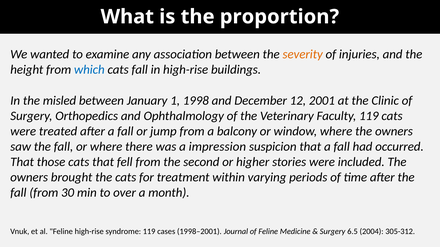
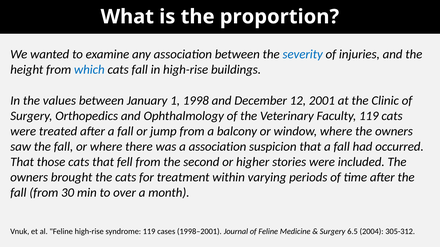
severity colour: orange -> blue (303, 54)
misled: misled -> values (59, 101)
a impression: impression -> association (217, 147)
